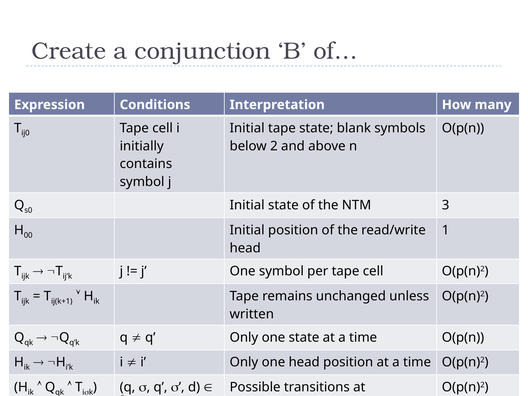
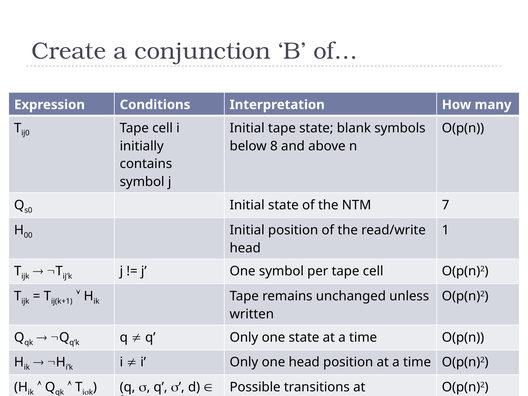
2: 2 -> 8 (274, 146)
3: 3 -> 7 (446, 205)
